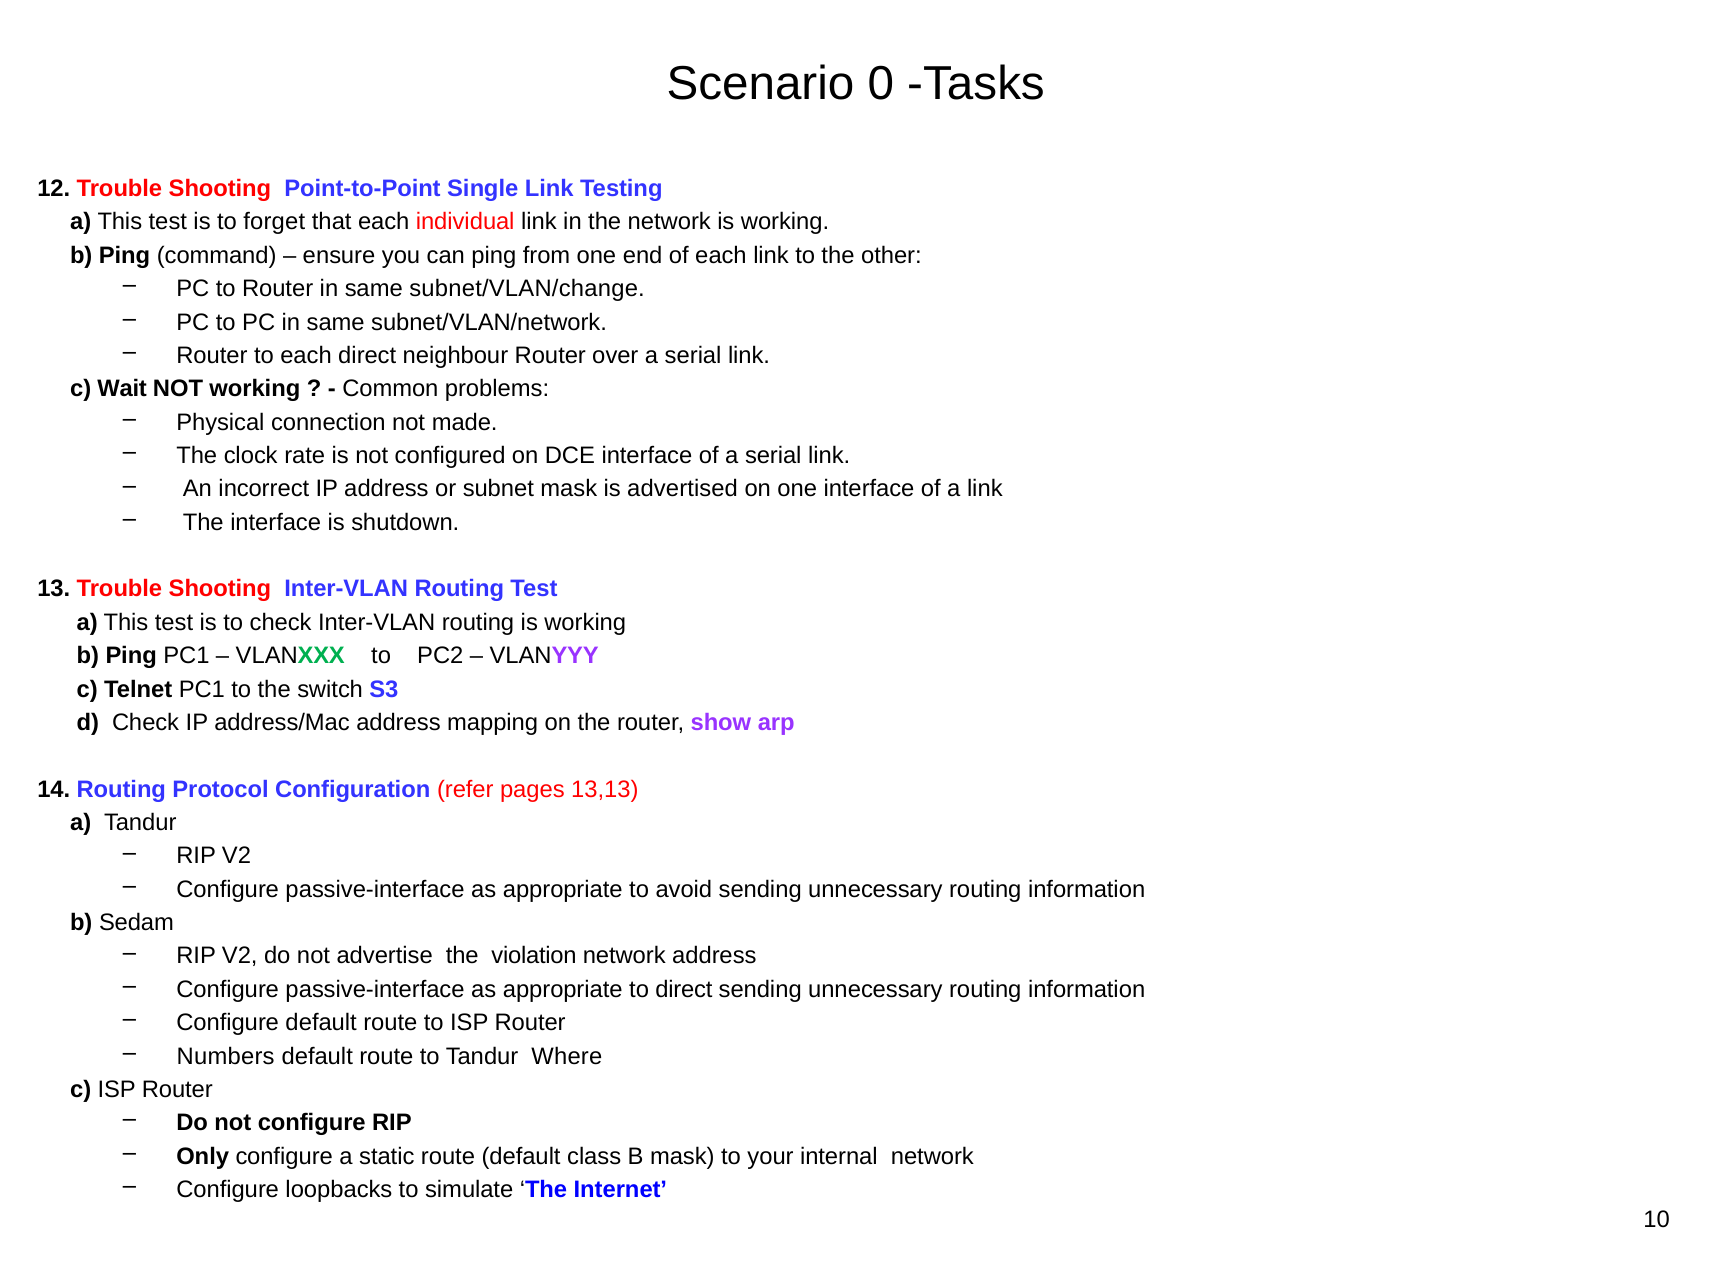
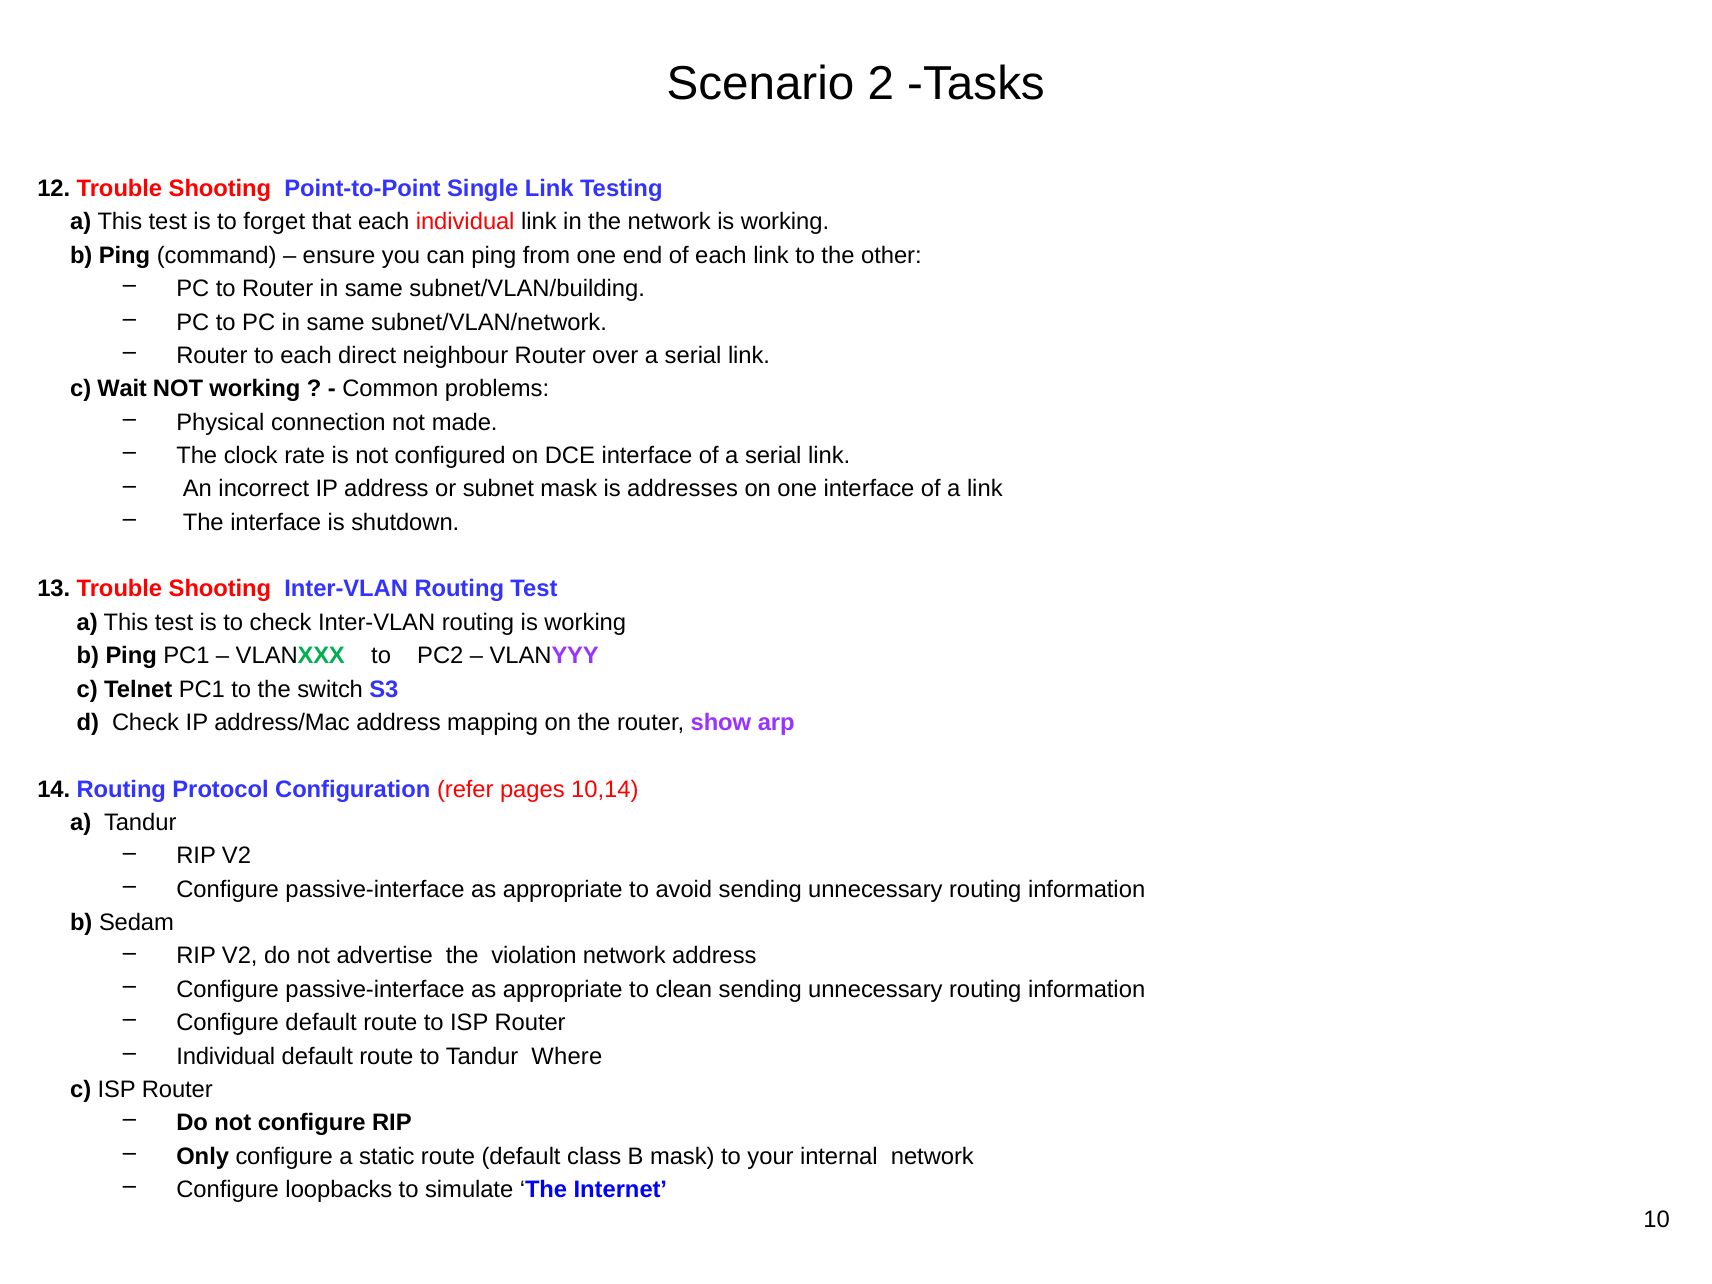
0: 0 -> 2 (881, 84)
subnet/VLAN/change: subnet/VLAN/change -> subnet/VLAN/building (527, 289)
advertised: advertised -> addresses (683, 489)
13,13: 13,13 -> 10,14 (605, 789)
to direct: direct -> clean (684, 989)
Numbers: Numbers -> Individual (226, 1056)
